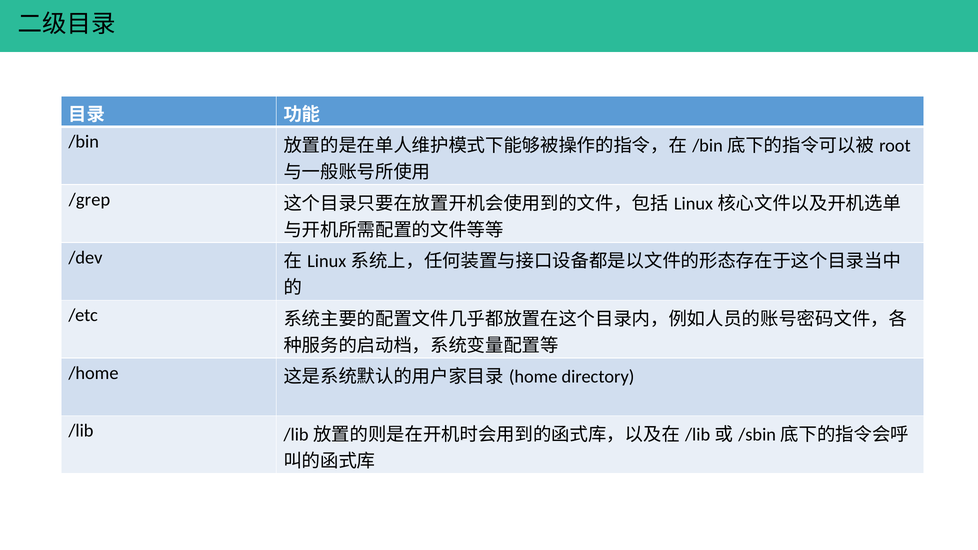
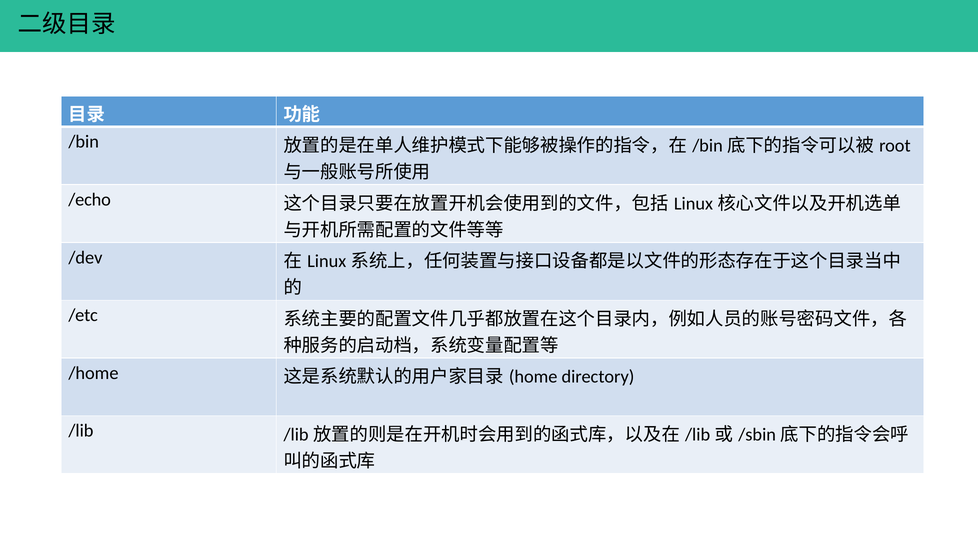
/grep: /grep -> /echo (90, 200)
